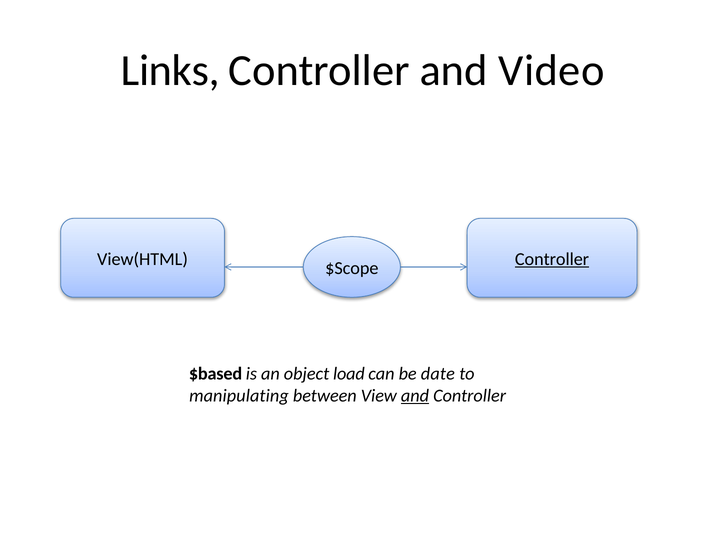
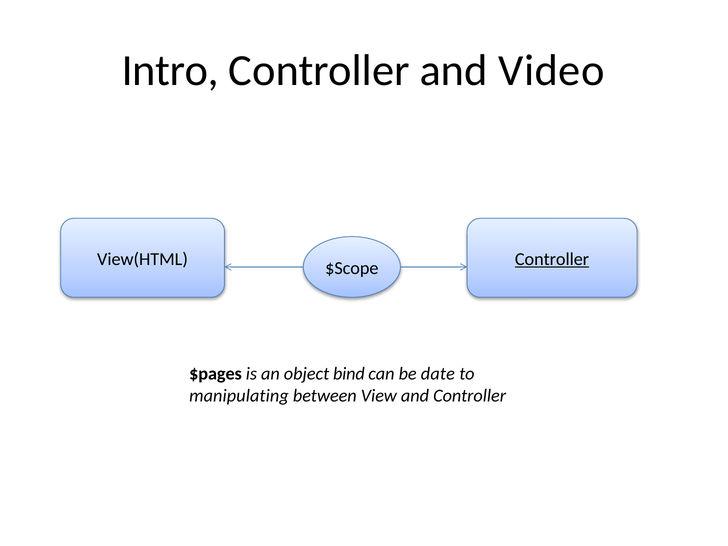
Links: Links -> Intro (170, 70)
$based: $based -> $pages (215, 374)
load: load -> bind (349, 374)
and underline: present -> none (415, 396)
